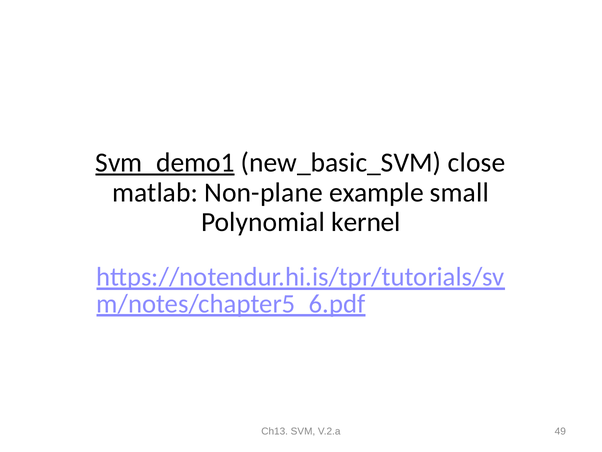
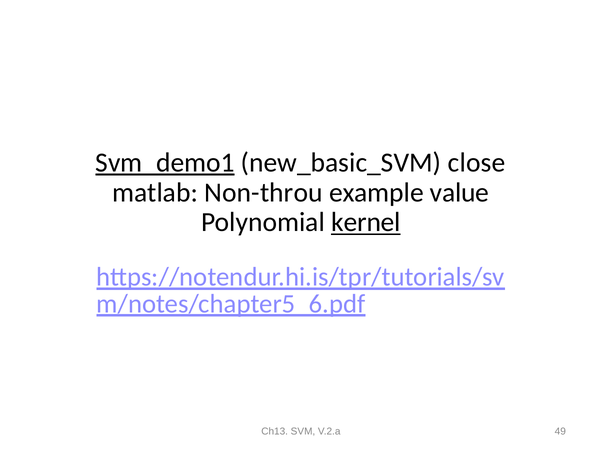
Non-plane: Non-plane -> Non-throu (264, 192)
small: small -> value (460, 192)
kernel underline: none -> present (366, 222)
